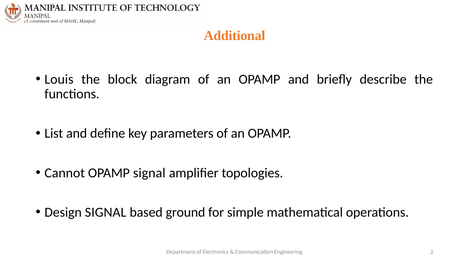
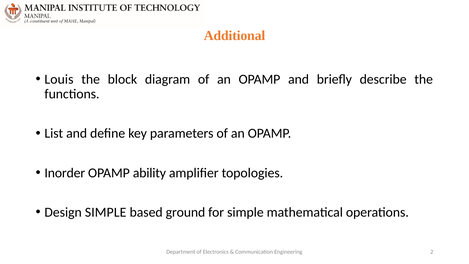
Cannot: Cannot -> Inorder (65, 173)
OPAMP signal: signal -> ability (149, 173)
Design SIGNAL: SIGNAL -> SIMPLE (106, 212)
